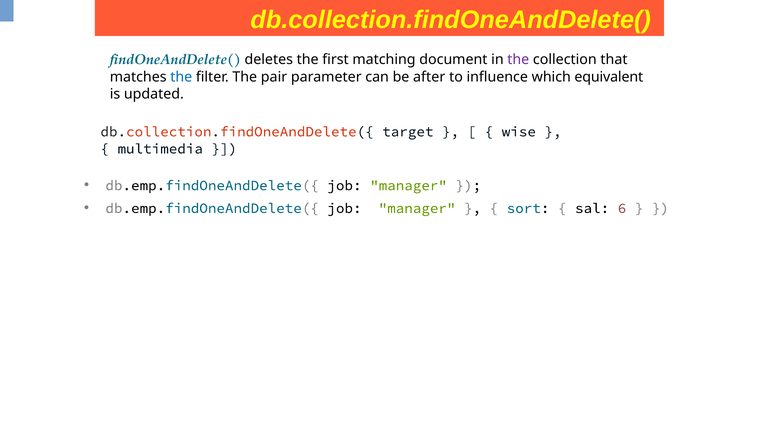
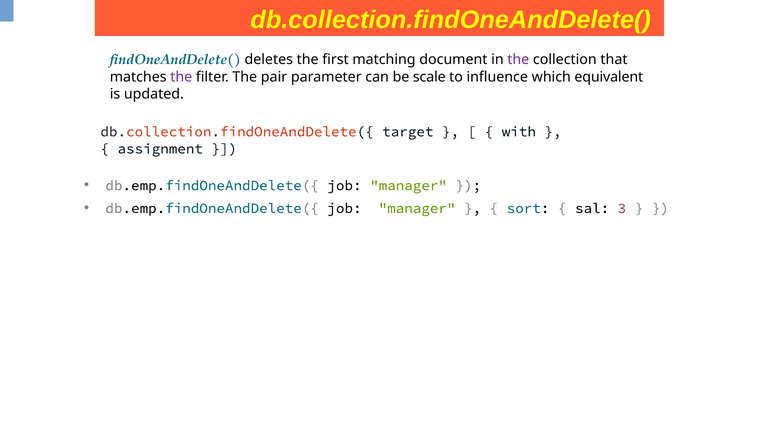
the colour: blue -> purple (181, 77)
after: after -> scale (429, 77)
wise: wise -> with (519, 132)
multimedia: multimedia -> assignment (160, 149)
6: 6 -> 3 (622, 208)
